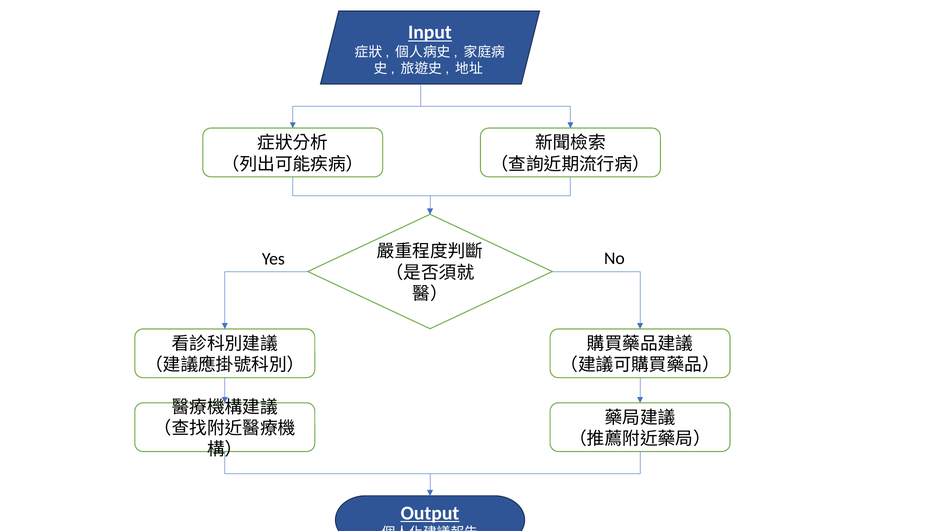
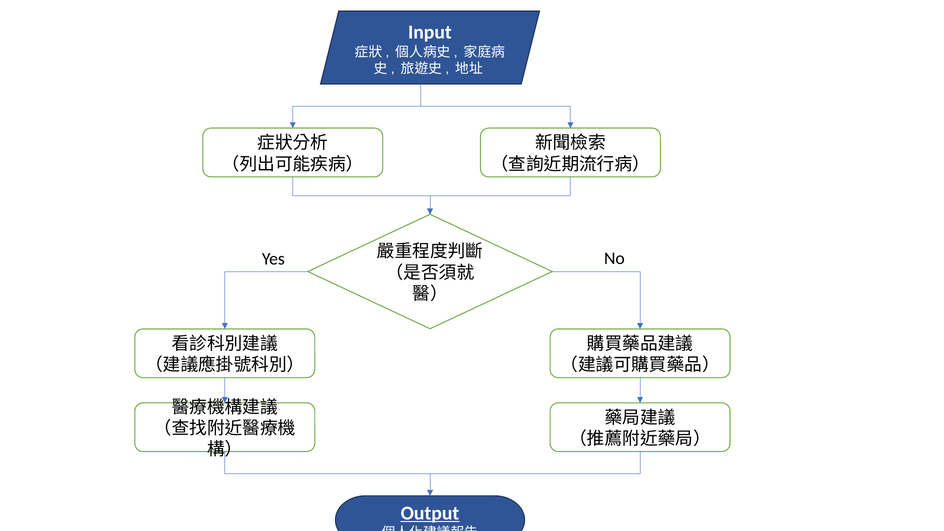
Input underline: present -> none (430, 32)
